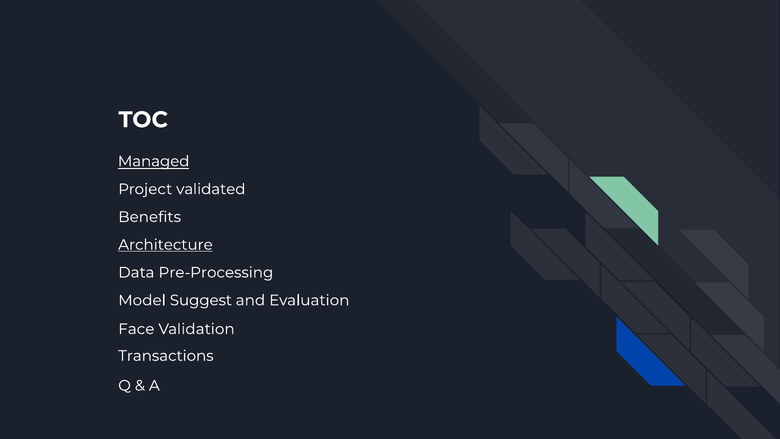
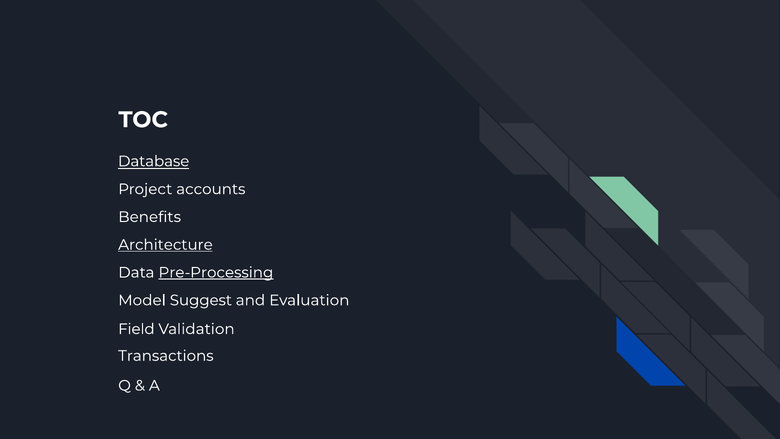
Managed: Managed -> Database (154, 161)
validated: validated -> accounts (211, 189)
Pre-Processing underline: none -> present (216, 272)
Face: Face -> Field (136, 329)
